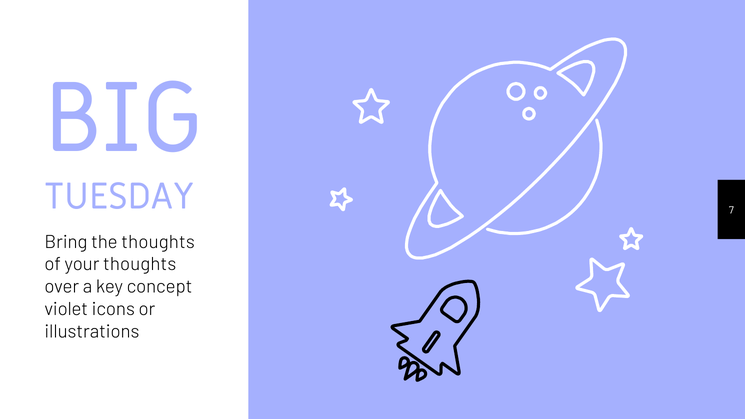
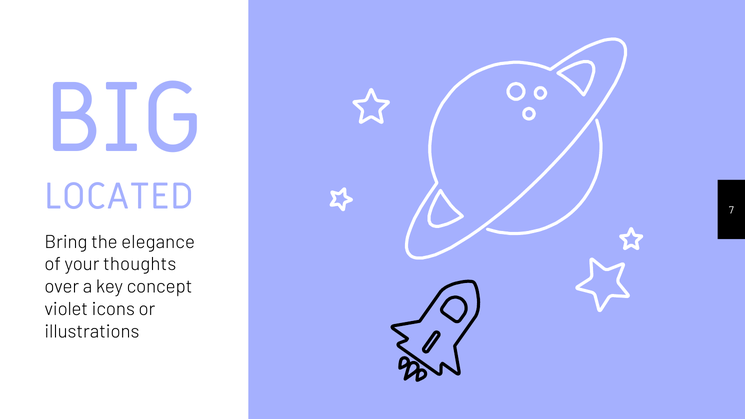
TUESDAY: TUESDAY -> LOCATED (119, 196)
the thoughts: thoughts -> elegance (158, 242)
